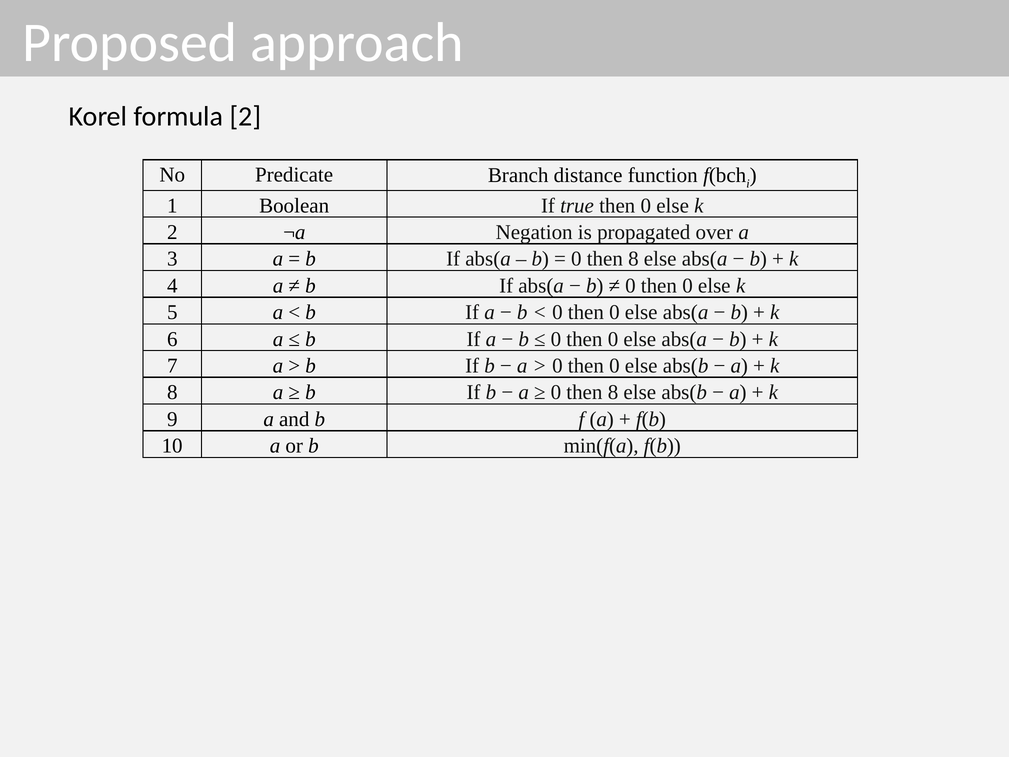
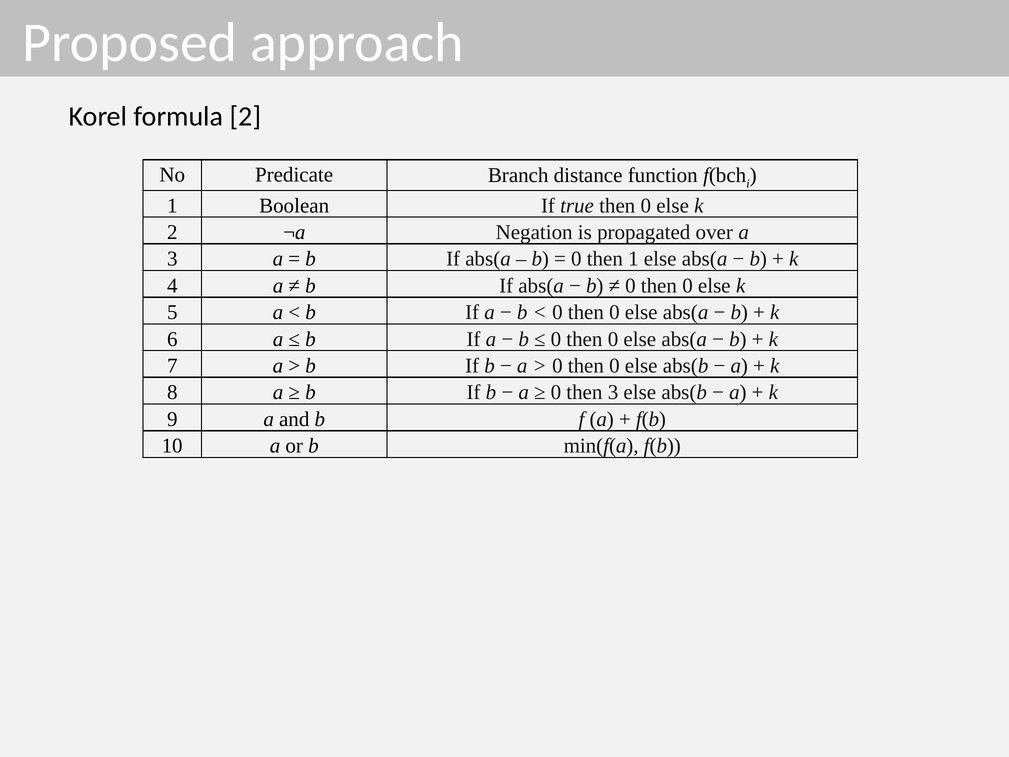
8: 8 -> 1 (633, 259)
8: 8 -> 3 (613, 392)
